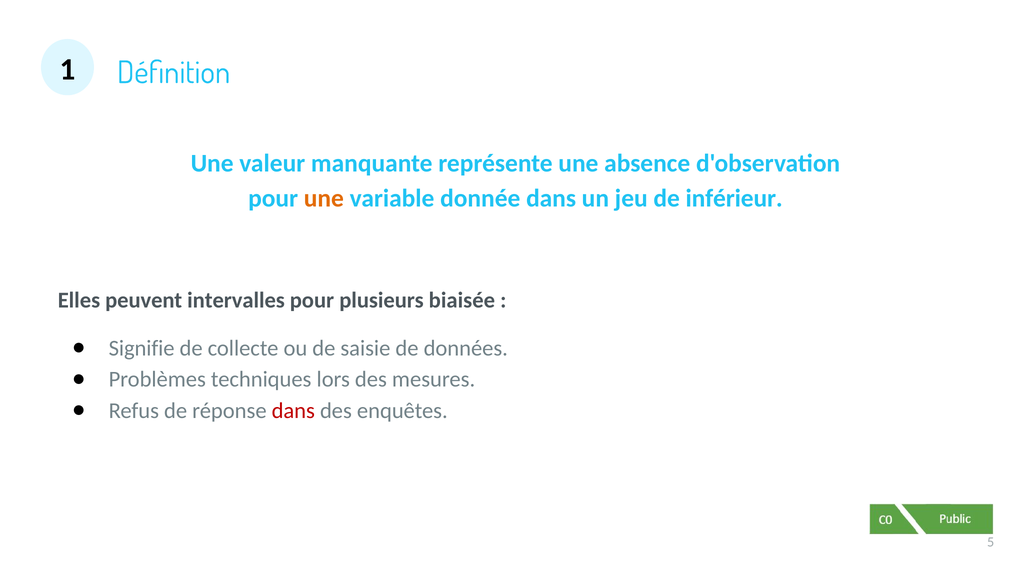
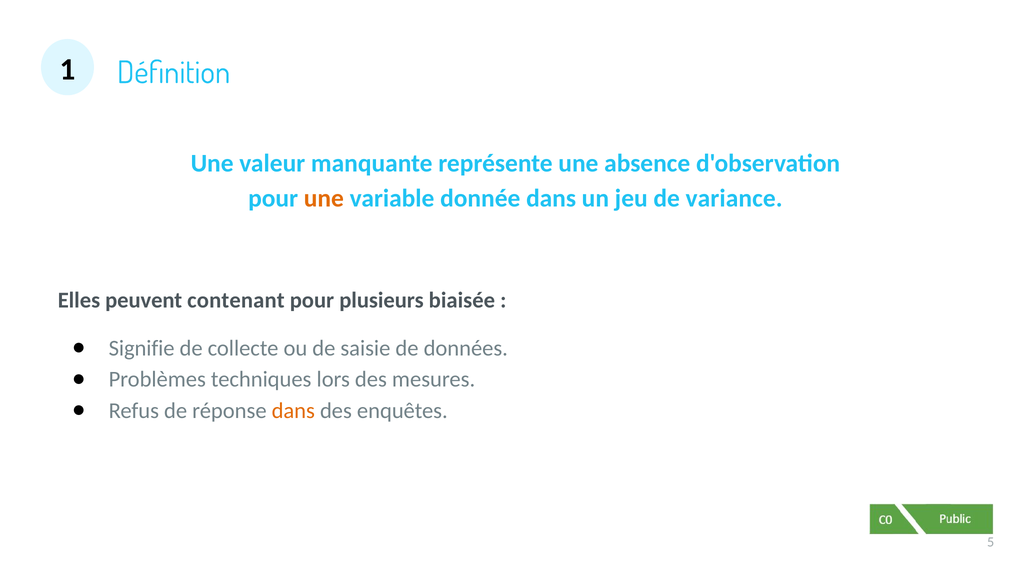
inférieur: inférieur -> variance (734, 198)
intervalles: intervalles -> contenant (236, 300)
dans colour: red -> orange (293, 410)
